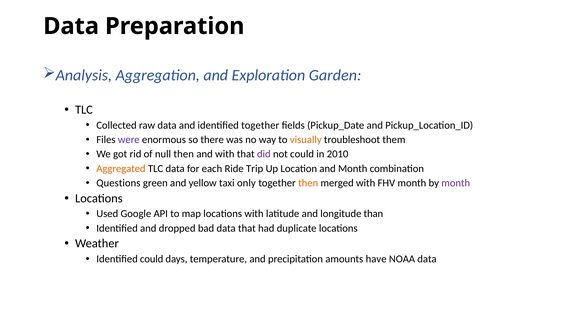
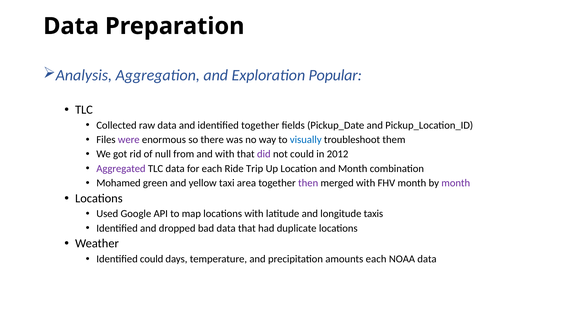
Garden: Garden -> Popular (335, 75)
visually colour: orange -> blue (306, 140)
null then: then -> from (184, 154)
2010: 2010 -> 2012 (338, 154)
Aggregated colour: orange -> purple (121, 169)
Questions: Questions -> Mohamed (119, 183)
only: only -> area (246, 183)
then colour: orange -> purple (308, 183)
than: than -> taxis (373, 214)
amounts have: have -> each (376, 259)
